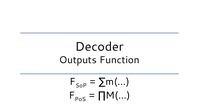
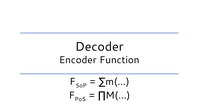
Outputs: Outputs -> Encoder (78, 60)
